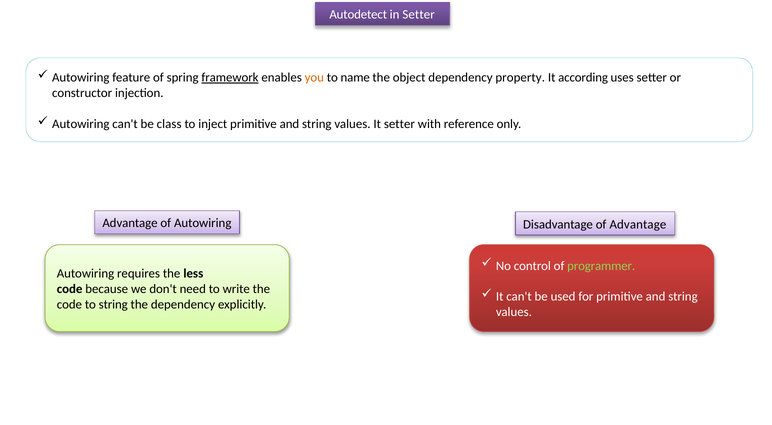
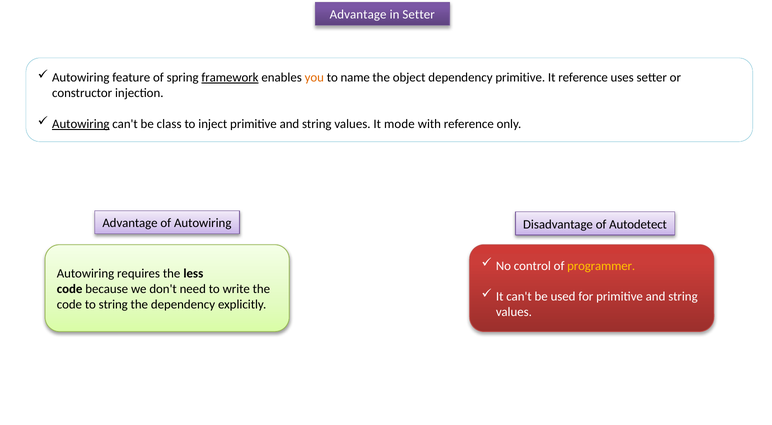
Autodetect: Autodetect -> Advantage (358, 15)
dependency property: property -> primitive (520, 77)
It according: according -> reference (583, 77)
Autowiring underline: none -> present (81, 124)
It setter: setter -> mode (399, 124)
of Advantage: Advantage -> Autodetect (638, 224)
programmer colour: light green -> yellow (601, 266)
